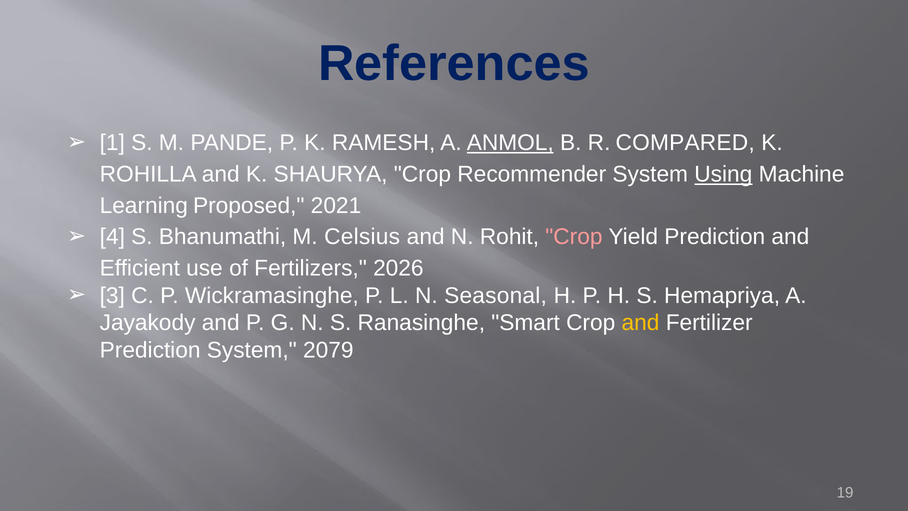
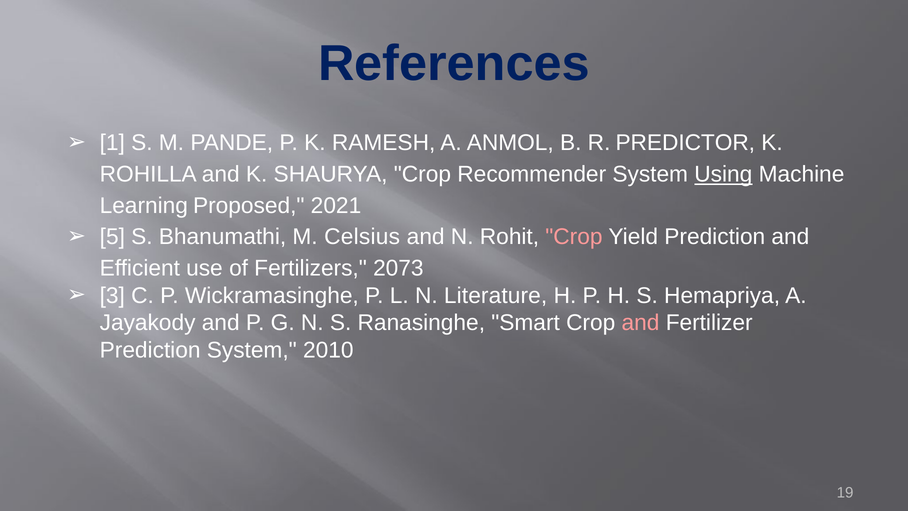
ANMOL underline: present -> none (510, 143)
COMPARED: COMPARED -> PREDICTOR (685, 143)
4: 4 -> 5 (112, 237)
2026: 2026 -> 2073 (398, 268)
Seasonal: Seasonal -> Literature (496, 295)
and colour: yellow -> pink (641, 323)
2079: 2079 -> 2010 (328, 350)
